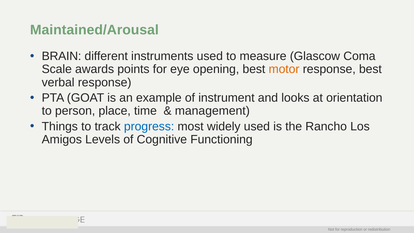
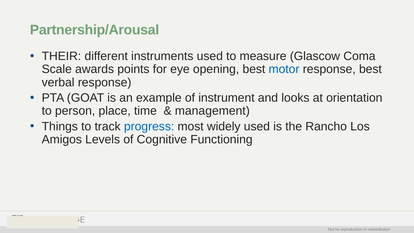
Maintained/Arousal: Maintained/Arousal -> Partnership/Arousal (95, 30)
BRAIN: BRAIN -> THEIR (61, 56)
motor colour: orange -> blue (284, 69)
